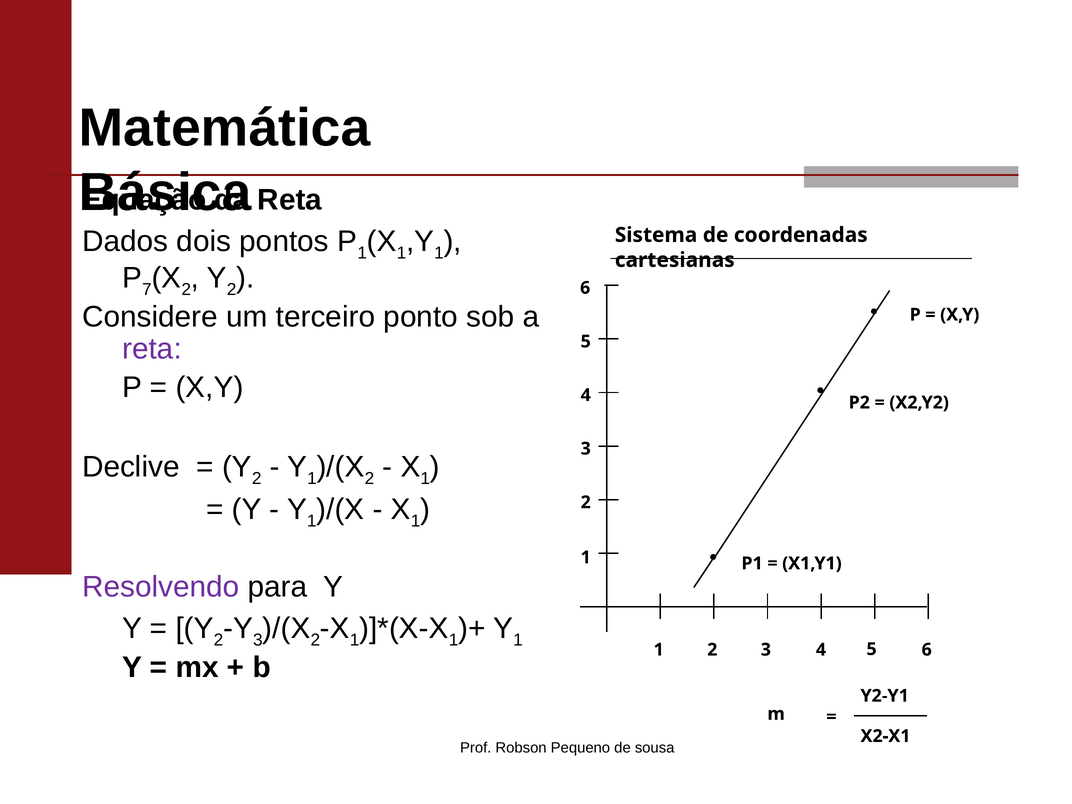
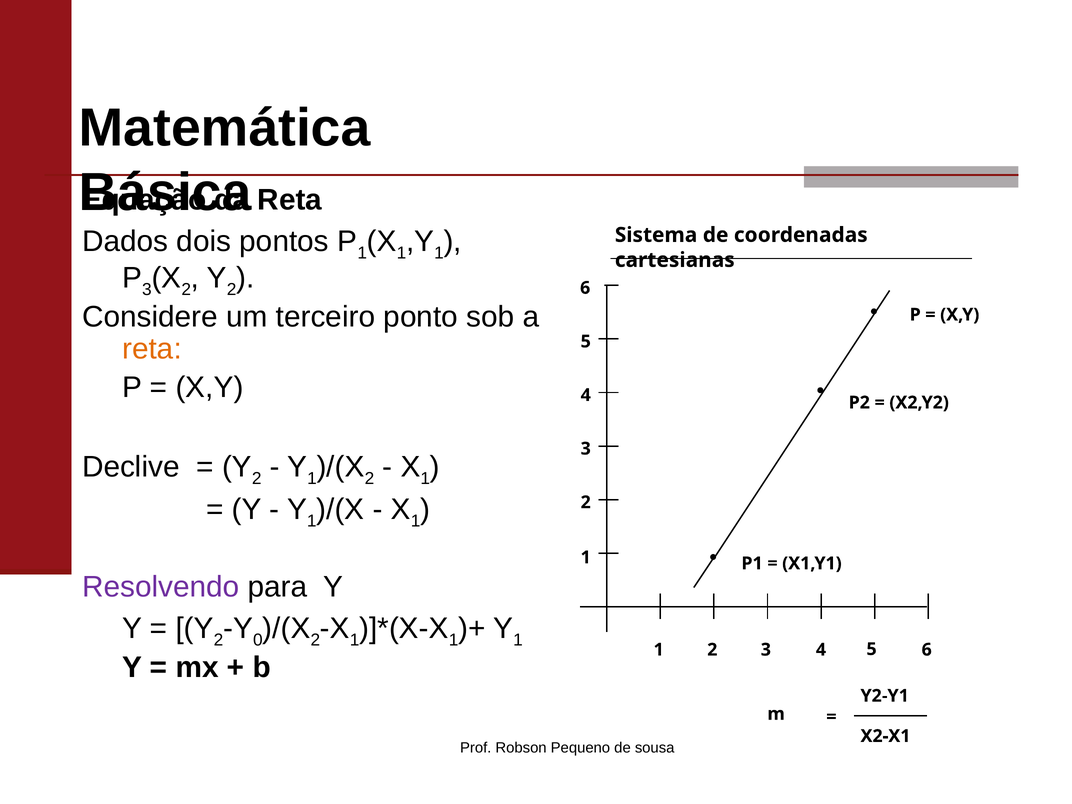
P 7: 7 -> 3 (147, 290)
reta colour: purple -> orange (152, 349)
Y 3: 3 -> 0 (258, 640)
